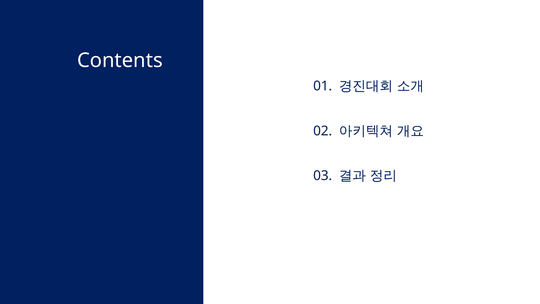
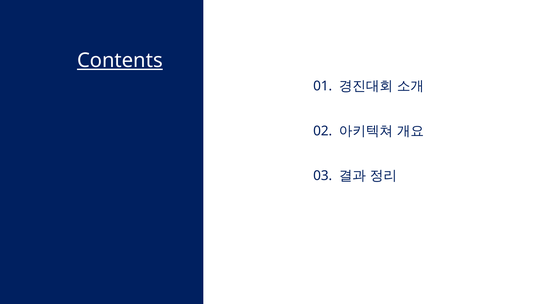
Contents underline: none -> present (120, 60)
